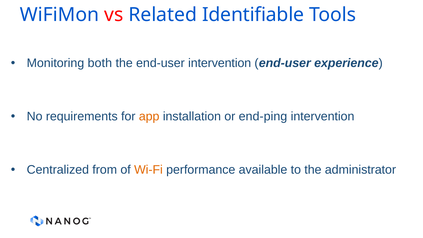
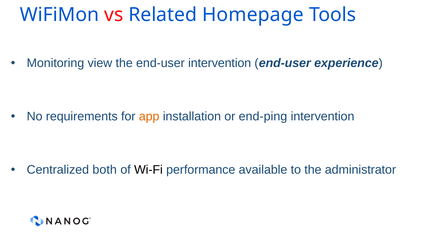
Identifiable: Identifiable -> Homepage (253, 15)
both: both -> view (100, 63)
from: from -> both (105, 170)
Wi-Fi colour: orange -> black (148, 170)
